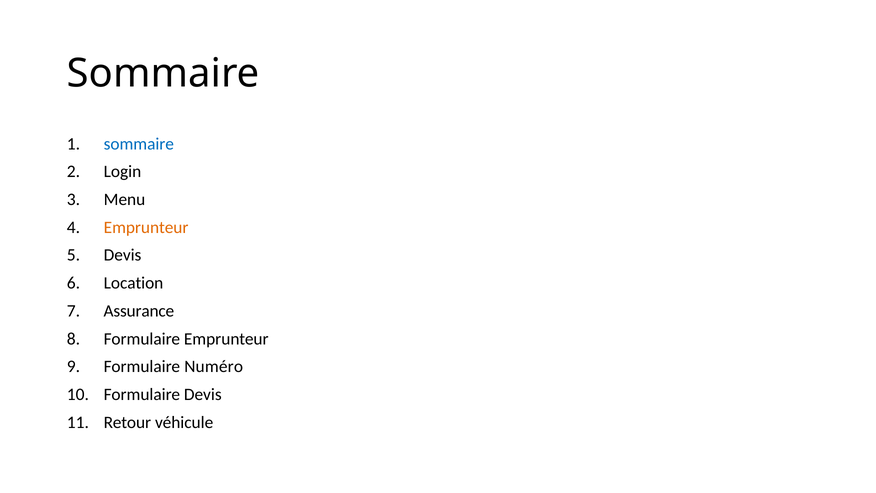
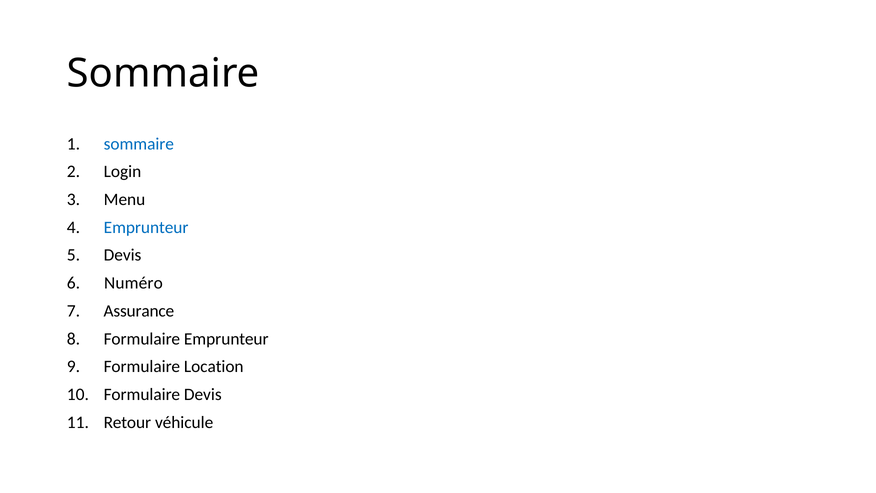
Emprunteur colour: orange -> blue (146, 227)
Location: Location -> Numéro (133, 283)
Numéro: Numéro -> Location (214, 367)
